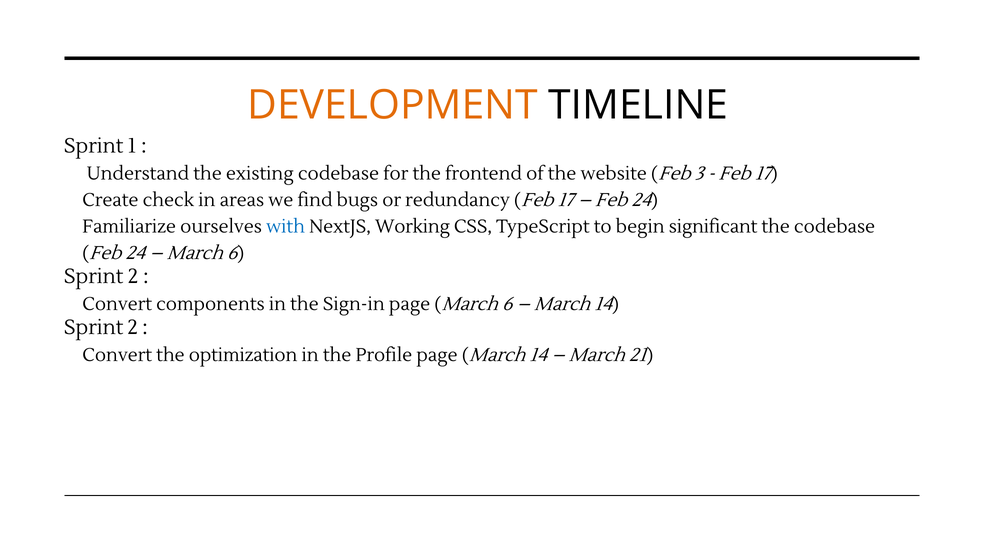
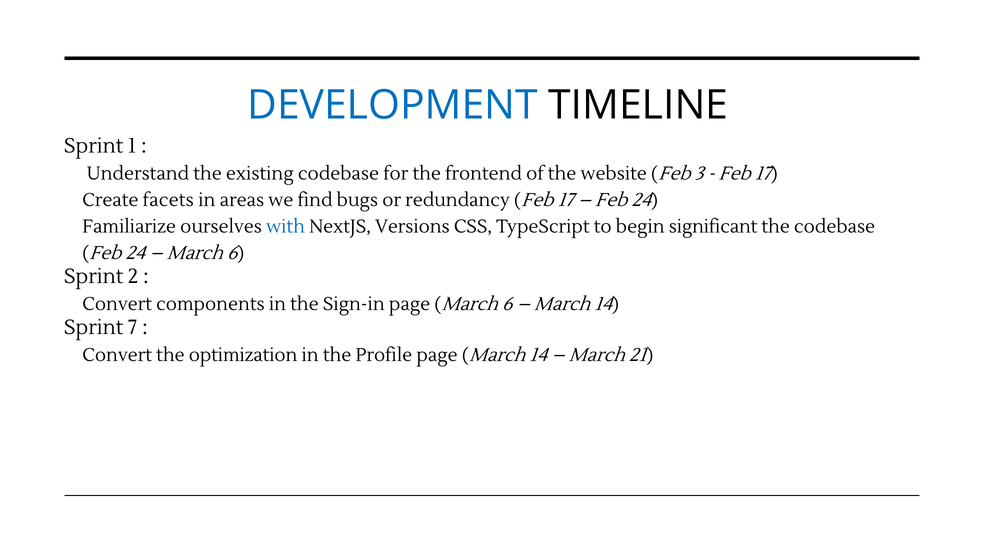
DEVELOPMENT colour: orange -> blue (392, 106)
check: check -> facets (168, 200)
Working: Working -> Versions (412, 227)
2: 2 -> 7 (133, 328)
